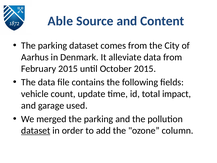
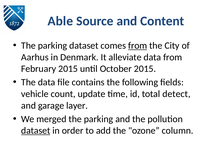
from underline: none -> present (138, 46)
impact: impact -> detect (176, 94)
used: used -> layer (77, 105)
